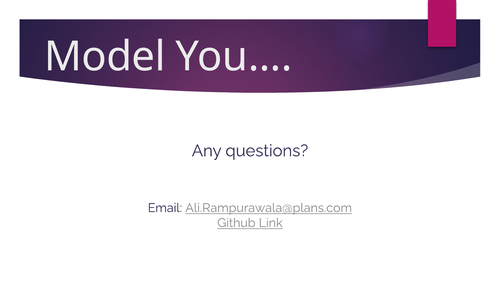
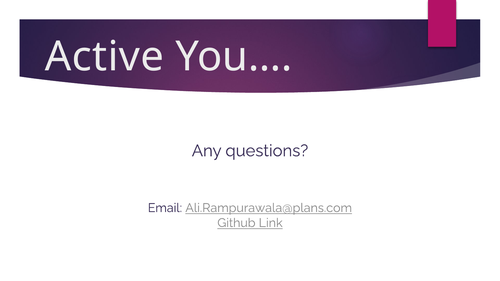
Model: Model -> Active (104, 57)
